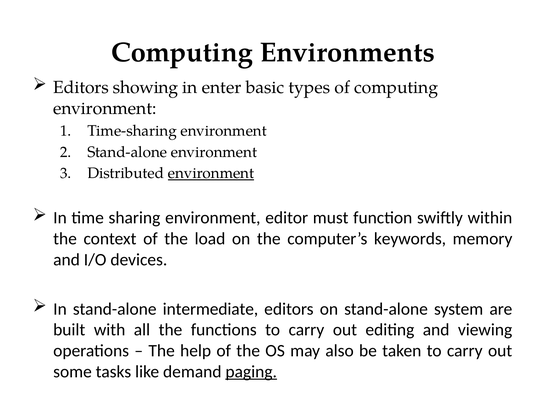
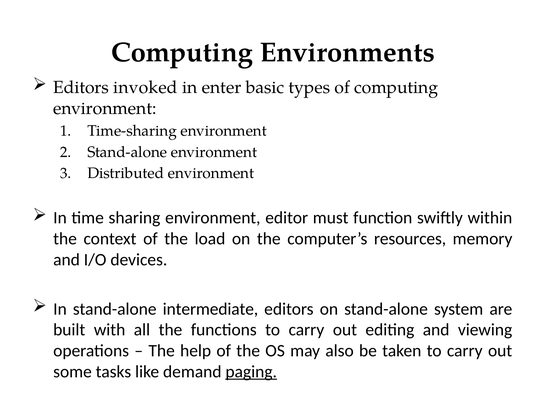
showing: showing -> invoked (145, 87)
environment underline: present -> none (211, 173)
keywords: keywords -> resources (410, 239)
